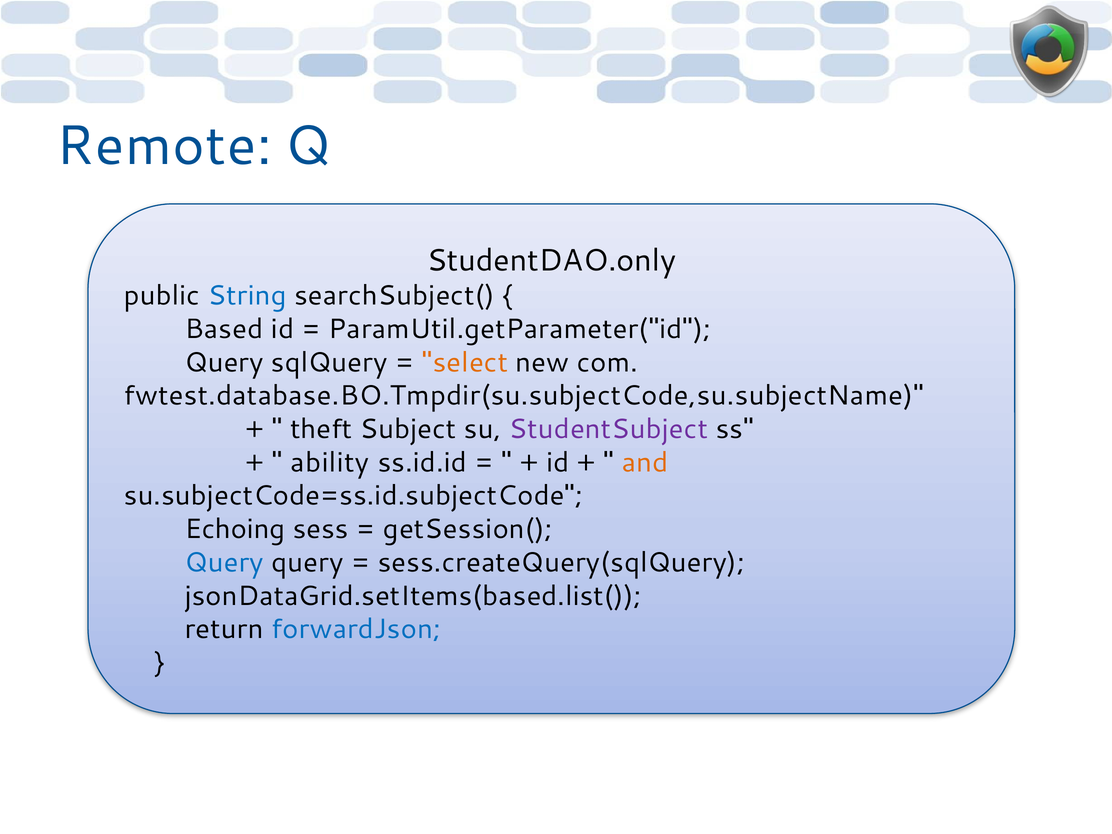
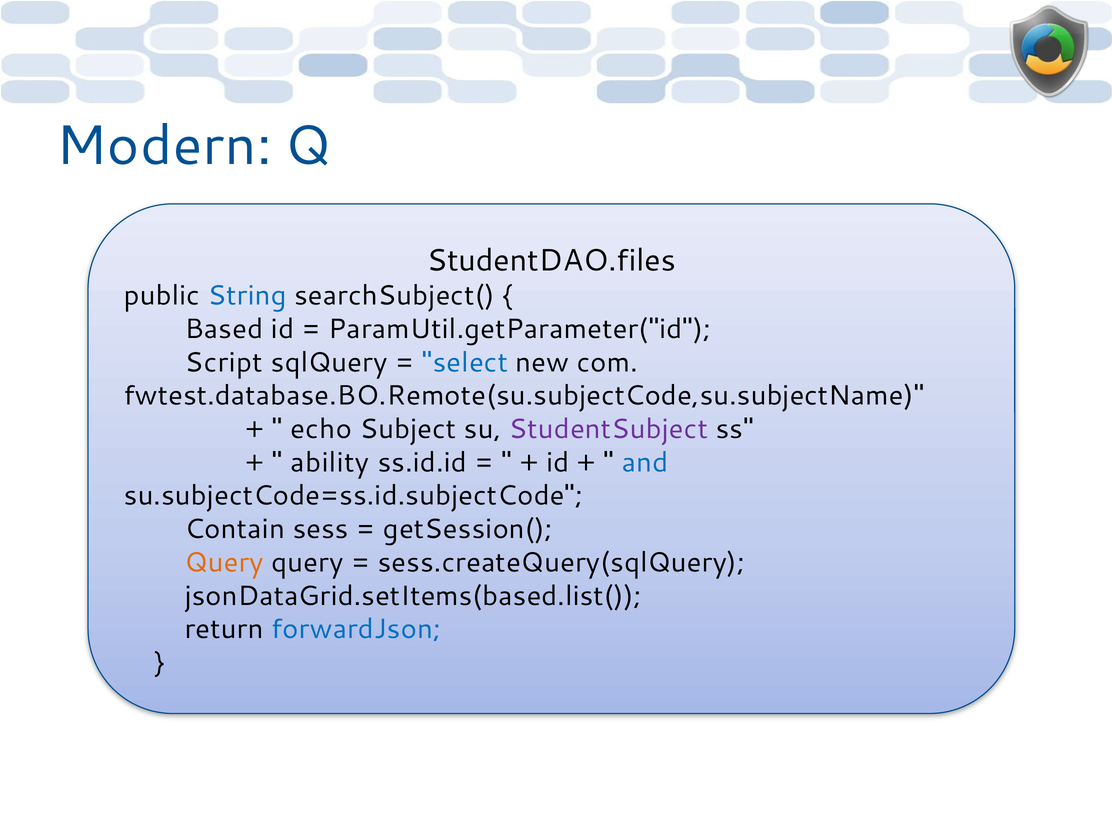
Remote: Remote -> Modern (164, 146)
StudentDAO.only: StudentDAO.only -> StudentDAO.files (551, 261)
Query: Query -> Script (224, 362)
select colour: orange -> blue (465, 362)
fwtest.database.BO.Tmpdir(su.subjectCode,su.subjectName: fwtest.database.BO.Tmpdir(su.subjectCode,su.subjectName -> fwtest.database.BO.Remote(su.subjectCode,su.subjectName (524, 396)
theft: theft -> echo (321, 429)
and colour: orange -> blue (645, 462)
Echoing: Echoing -> Contain (235, 529)
Query colour: blue -> orange (224, 563)
